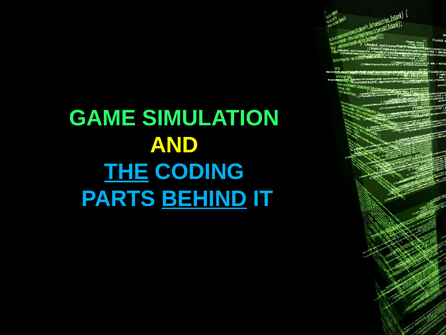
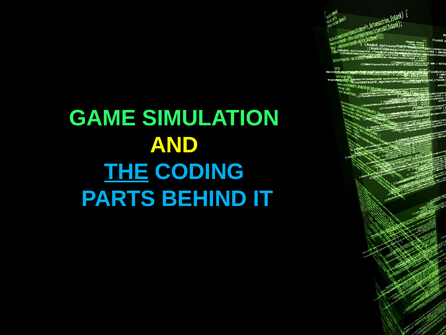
BEHIND underline: present -> none (204, 198)
